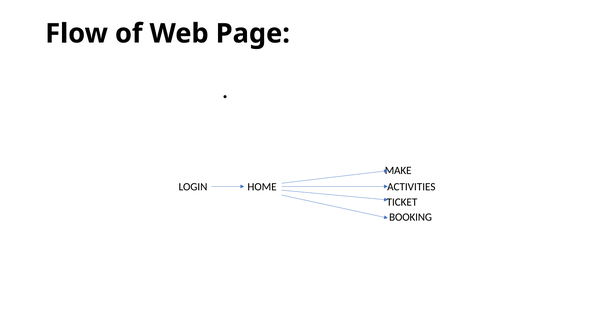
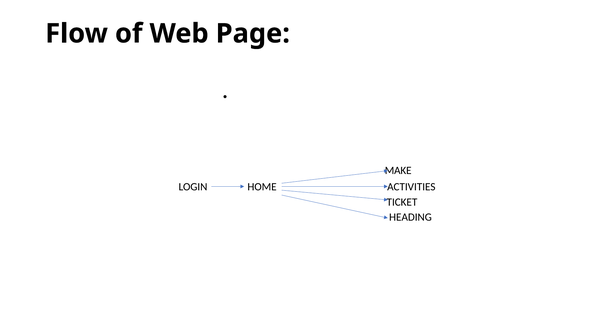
BOOKING: BOOKING -> HEADING (410, 217)
